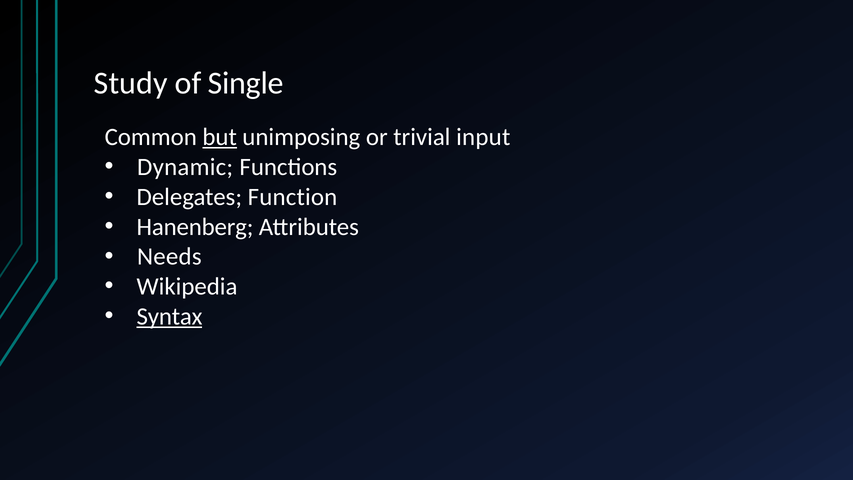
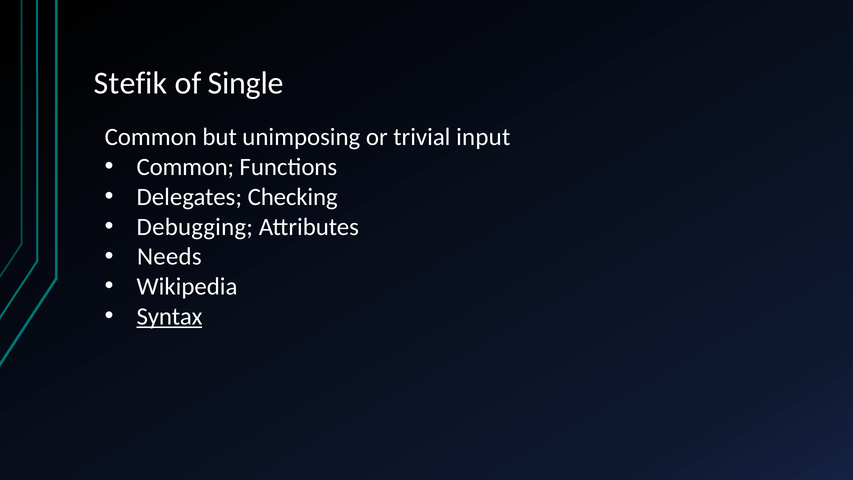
Study: Study -> Stefik (131, 83)
but underline: present -> none (220, 137)
Dynamic: Dynamic -> Common (185, 167)
Function: Function -> Checking (293, 197)
Hanenberg: Hanenberg -> Debugging (195, 227)
